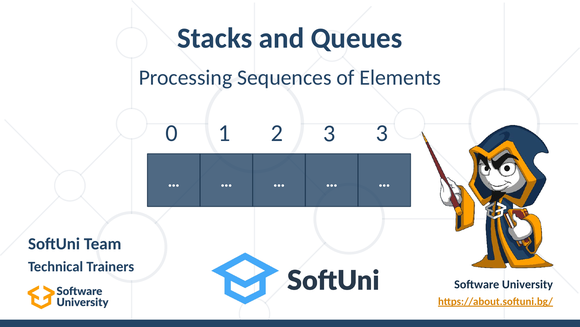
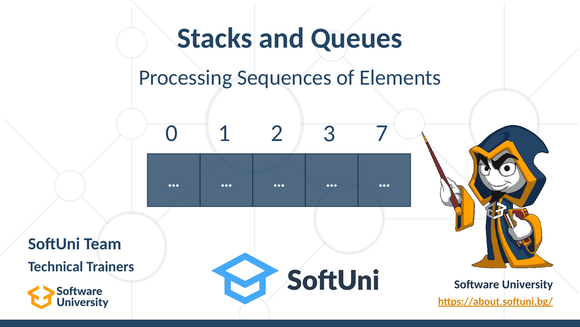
3 3: 3 -> 7 (382, 133)
